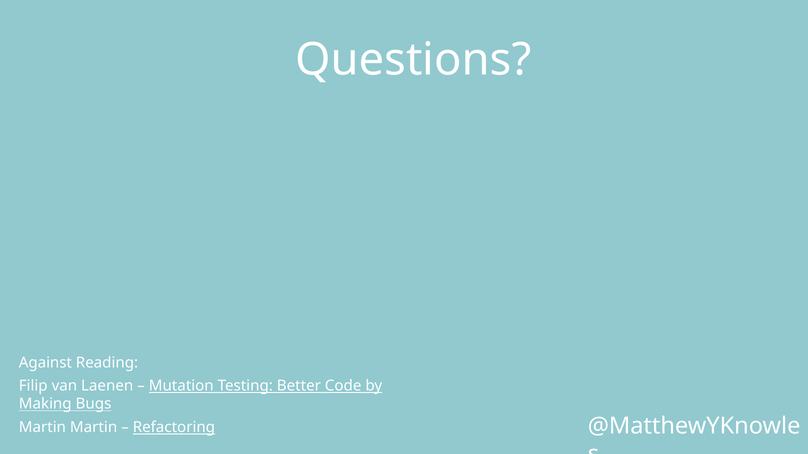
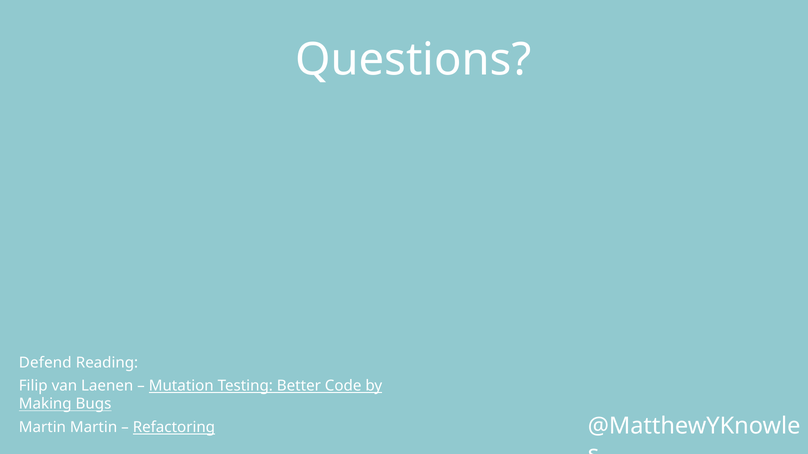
Against: Against -> Defend (45, 363)
